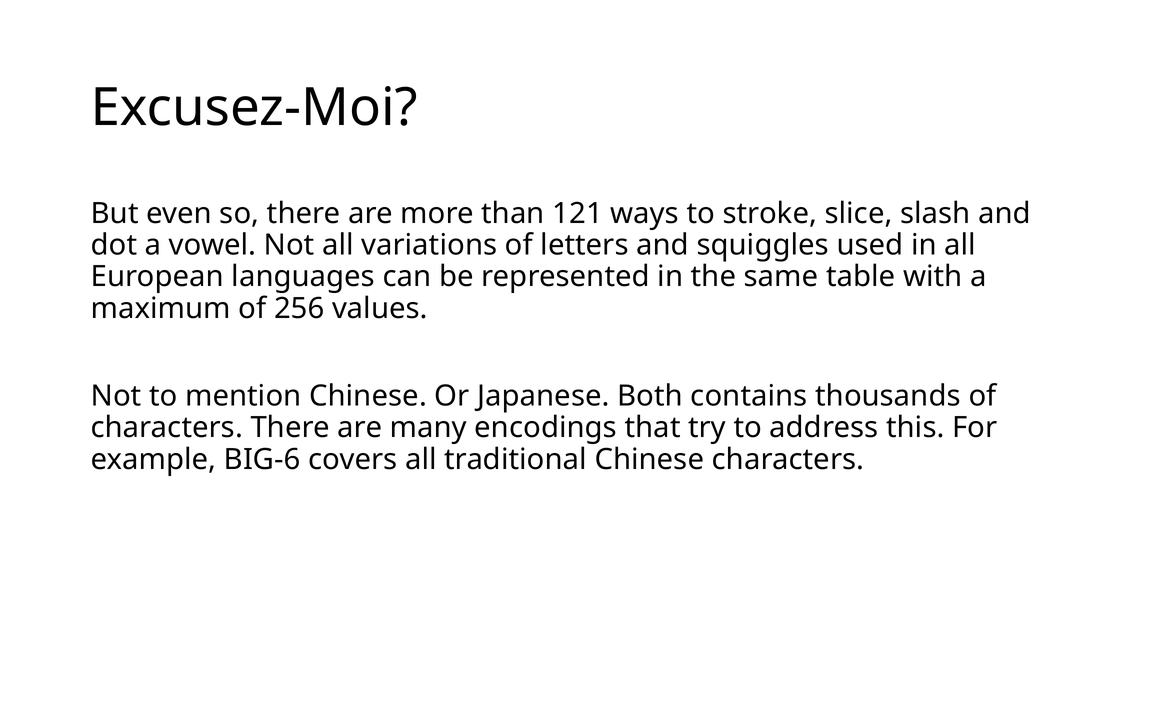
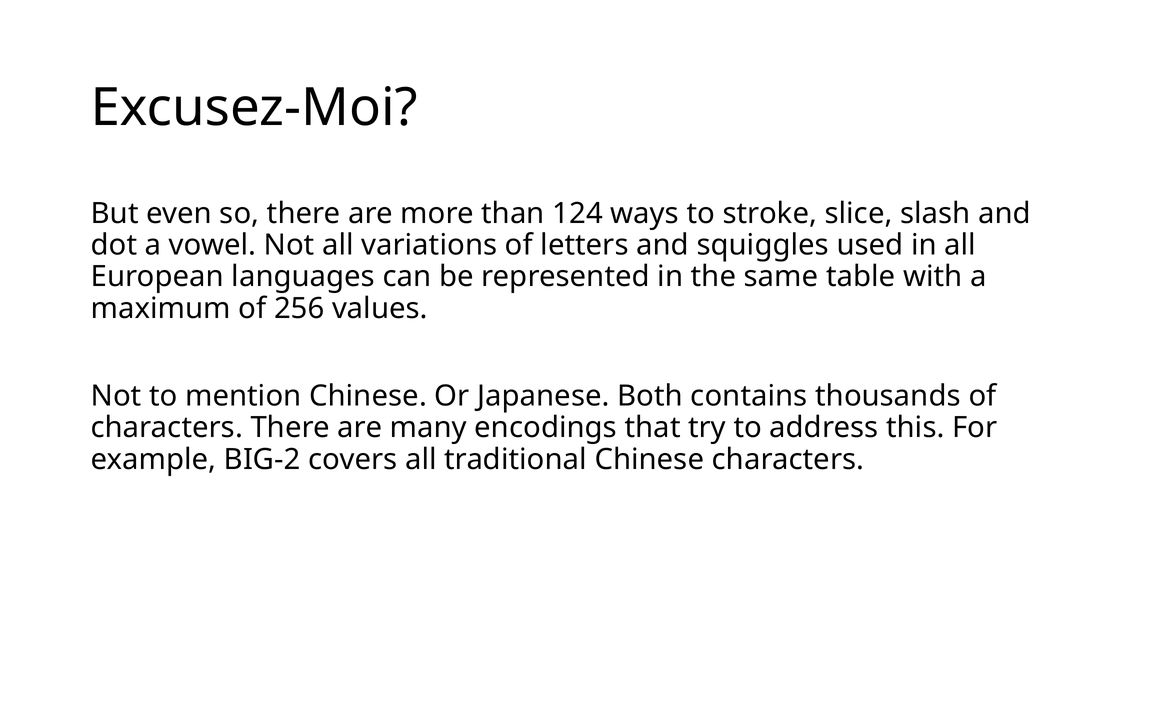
121: 121 -> 124 (578, 213)
BIG-6: BIG-6 -> BIG-2 (262, 459)
